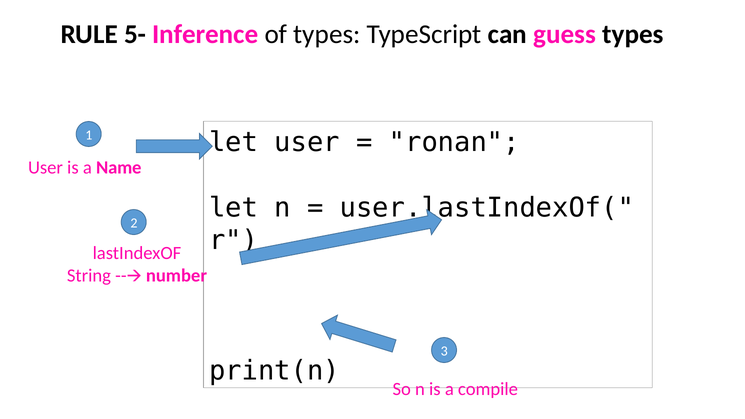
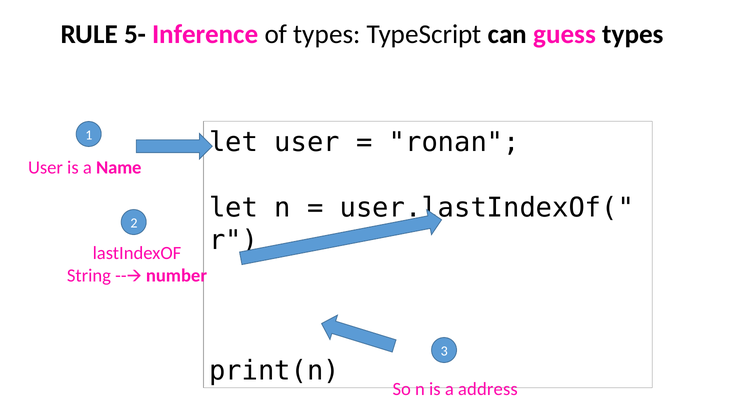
compile: compile -> address (488, 389)
